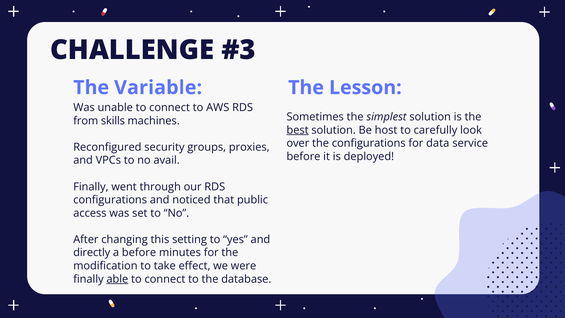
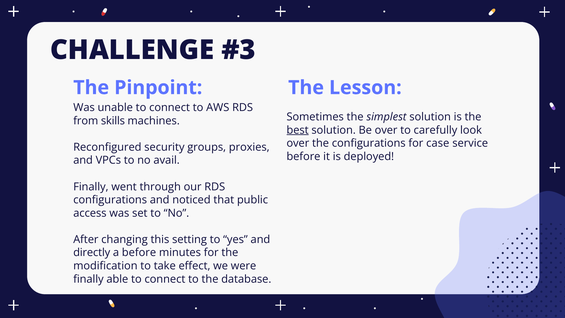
Variable: Variable -> Pinpoint (158, 88)
Be host: host -> over (386, 130)
data: data -> case (438, 143)
able underline: present -> none (117, 279)
